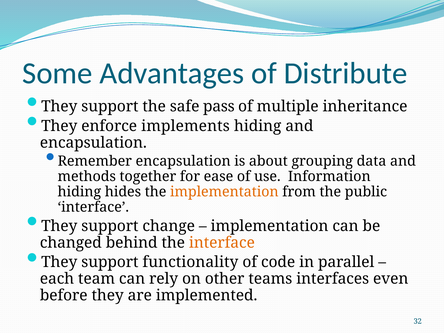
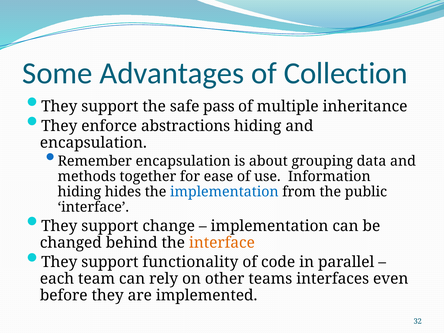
Distribute: Distribute -> Collection (346, 73)
implements: implements -> abstractions (186, 126)
implementation colour: orange -> blue (224, 192)
